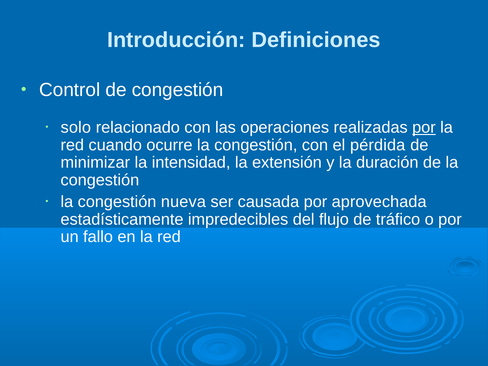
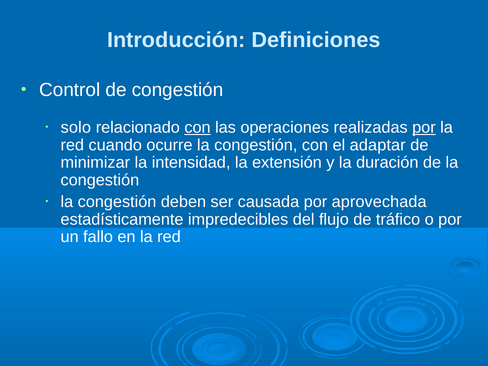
con underline: none -> present (198, 127)
pérdida: pérdida -> adaptar (378, 145)
nueva: nueva -> deben (183, 202)
